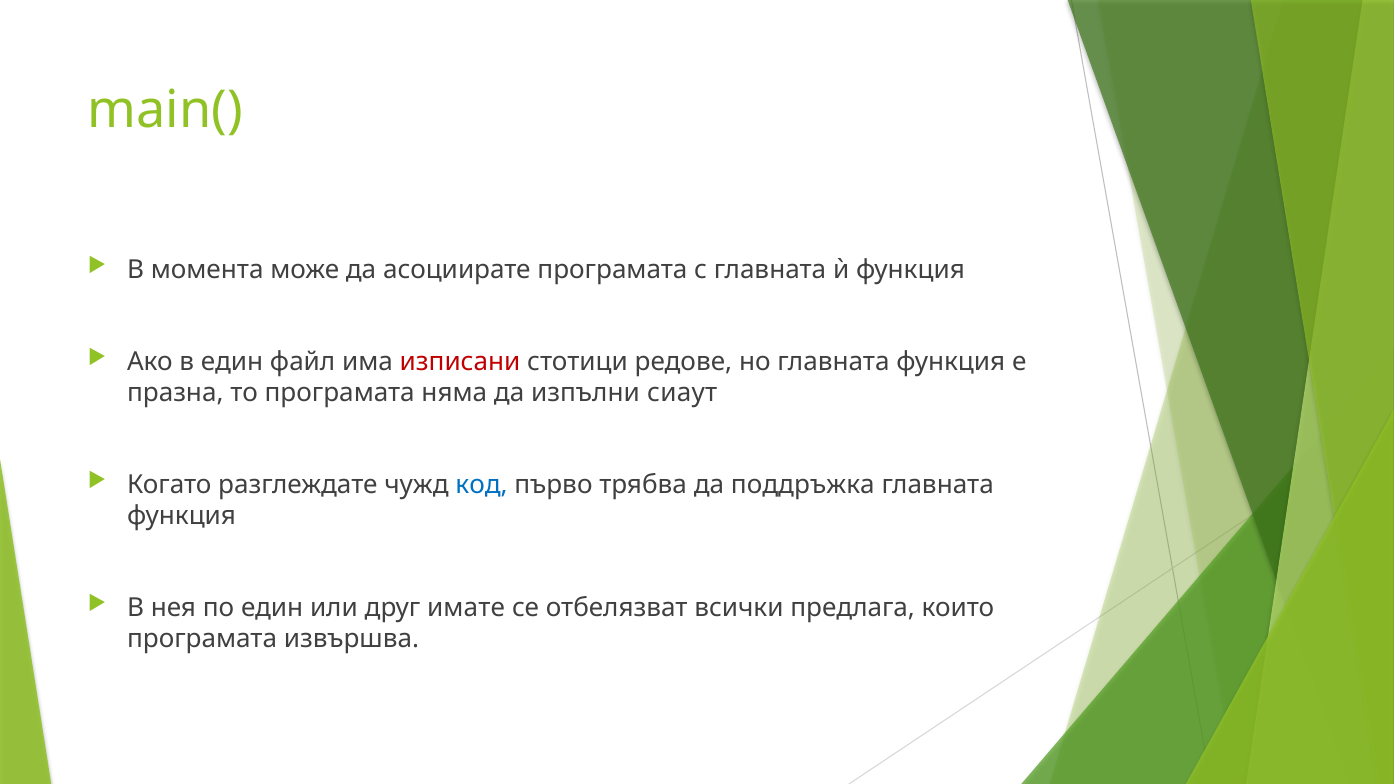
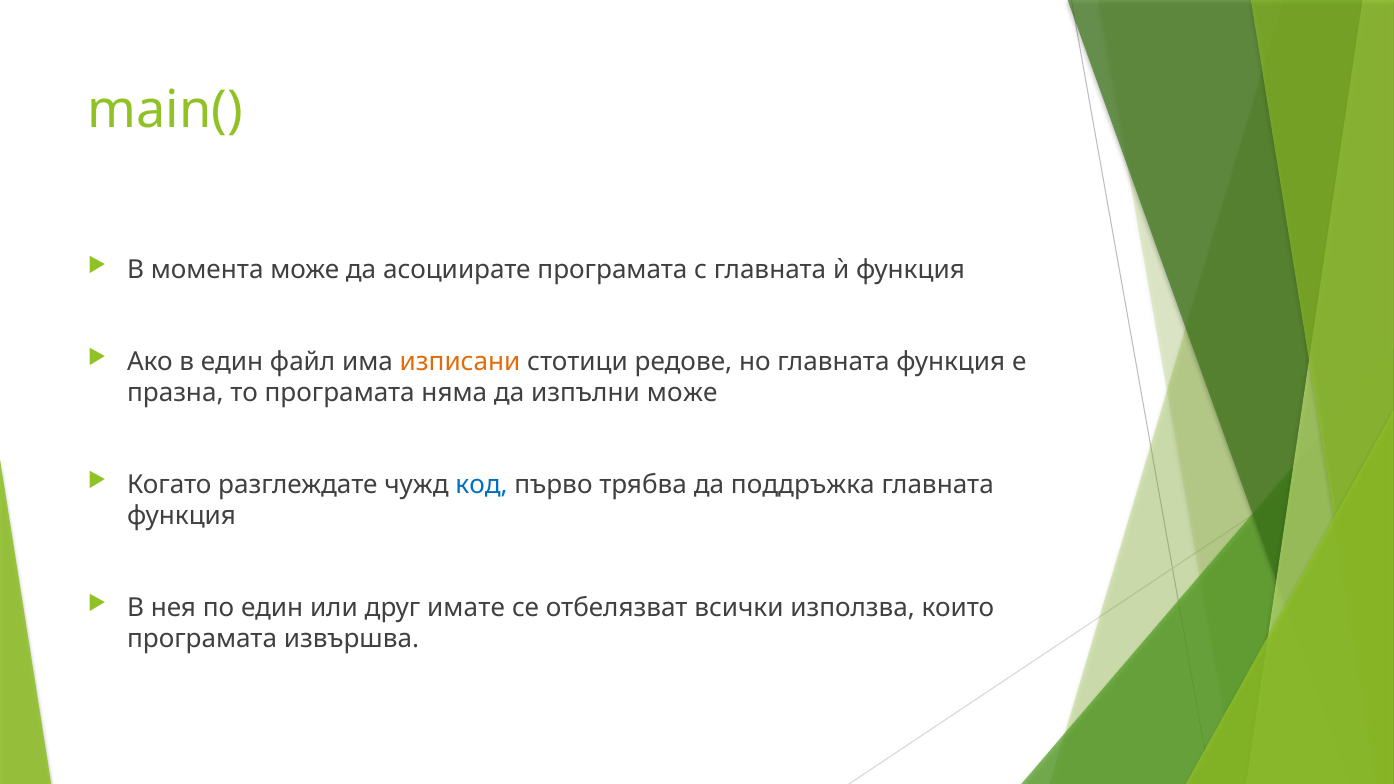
изписани colour: red -> orange (460, 362)
изпълни сиаут: сиаут -> може (682, 393)
предлага: предлага -> използва (853, 608)
